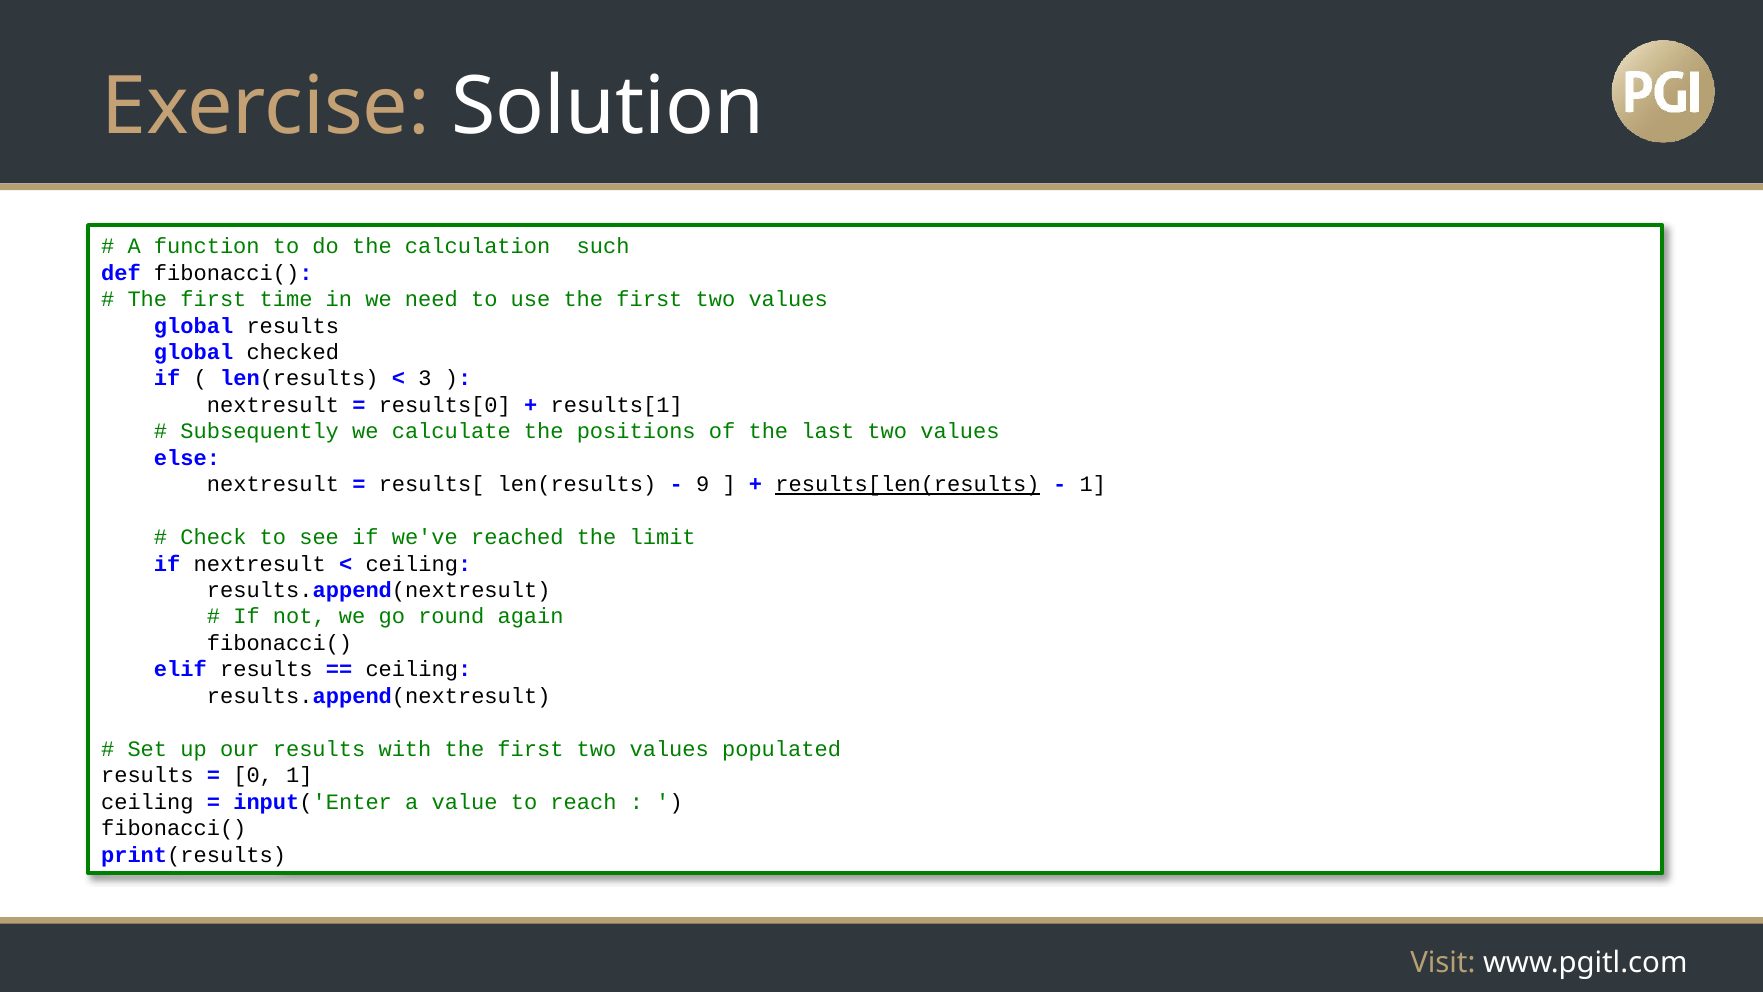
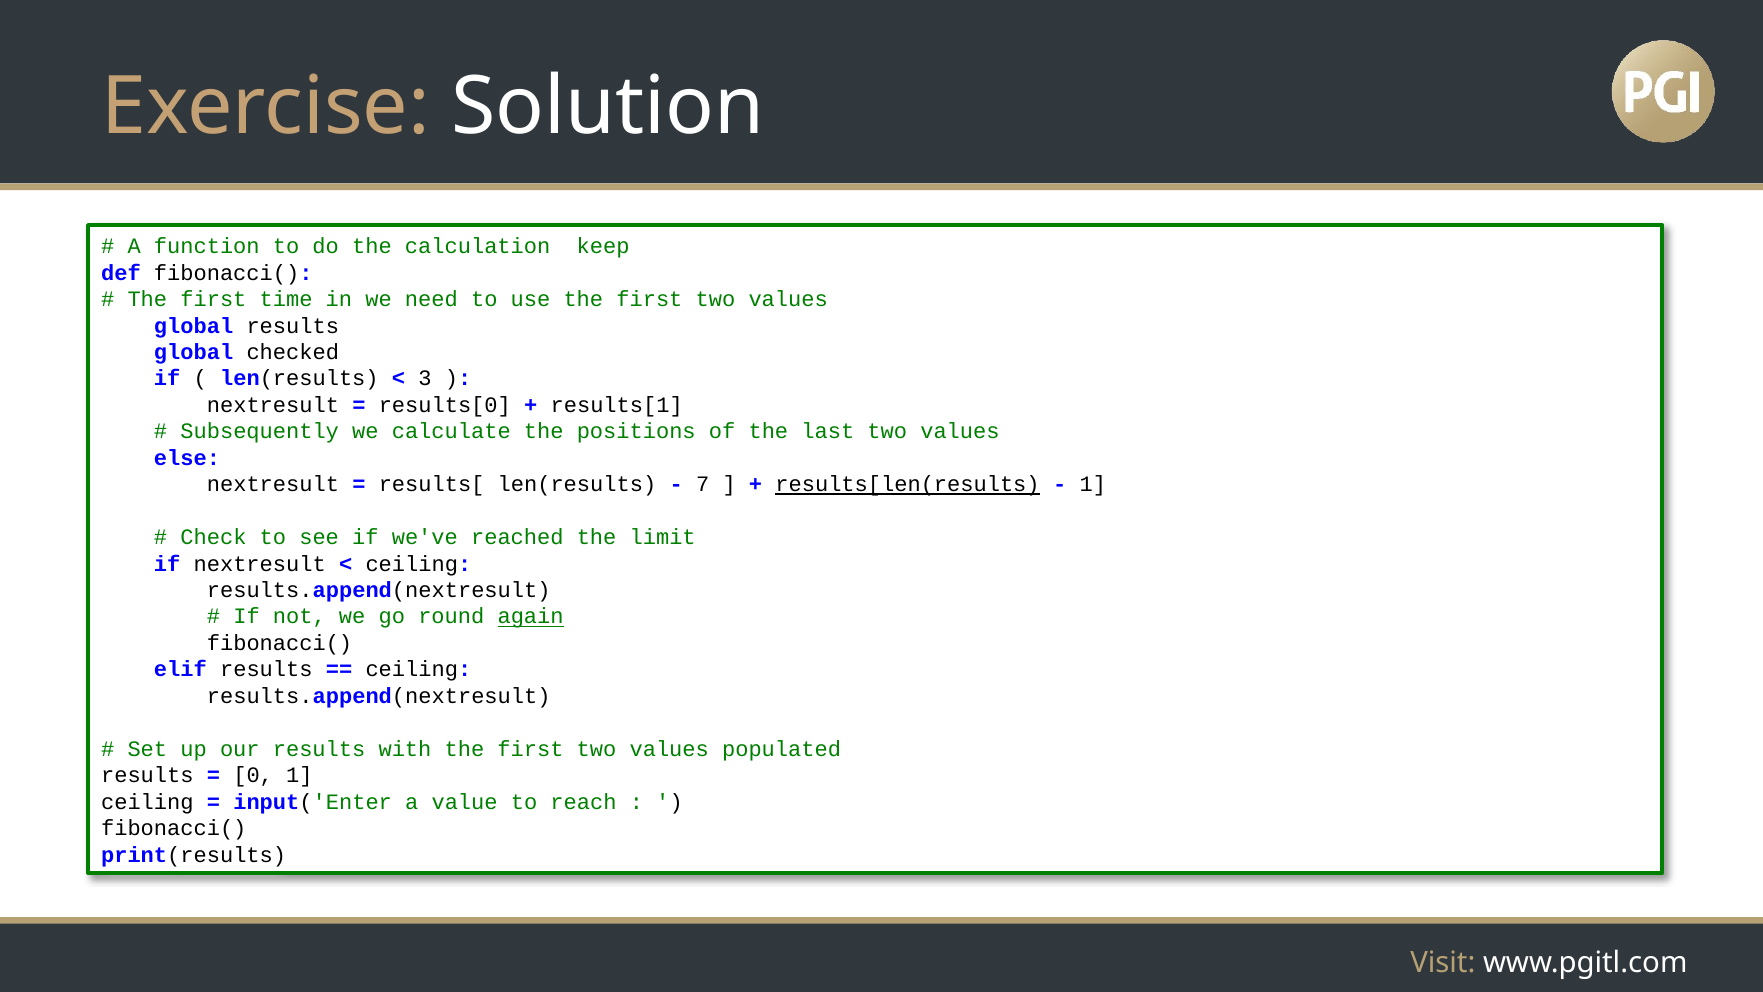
such: such -> keep (603, 246)
9: 9 -> 7 (703, 484)
again underline: none -> present (531, 617)
